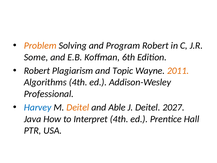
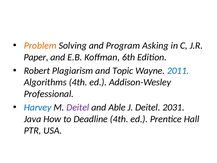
Program Robert: Robert -> Asking (155, 46)
Some: Some -> Paper (36, 57)
2011 colour: orange -> blue (178, 71)
Deitel colour: orange -> purple (78, 107)
2027: 2027 -> 2031 (173, 107)
Interpret: Interpret -> Deadline (91, 119)
